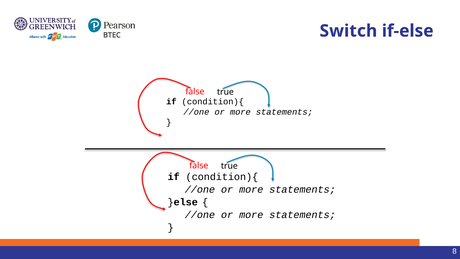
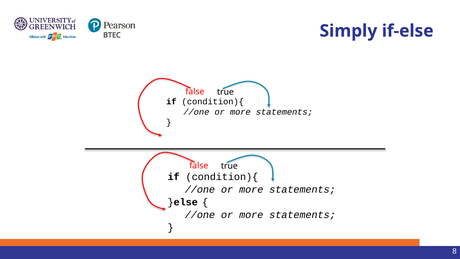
Switch: Switch -> Simply (348, 31)
